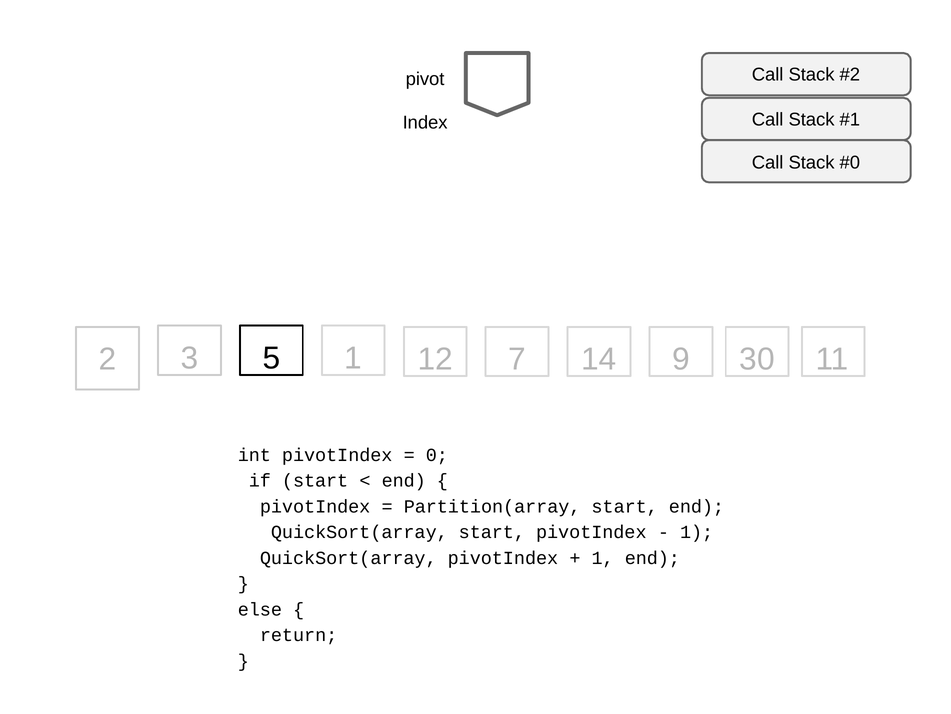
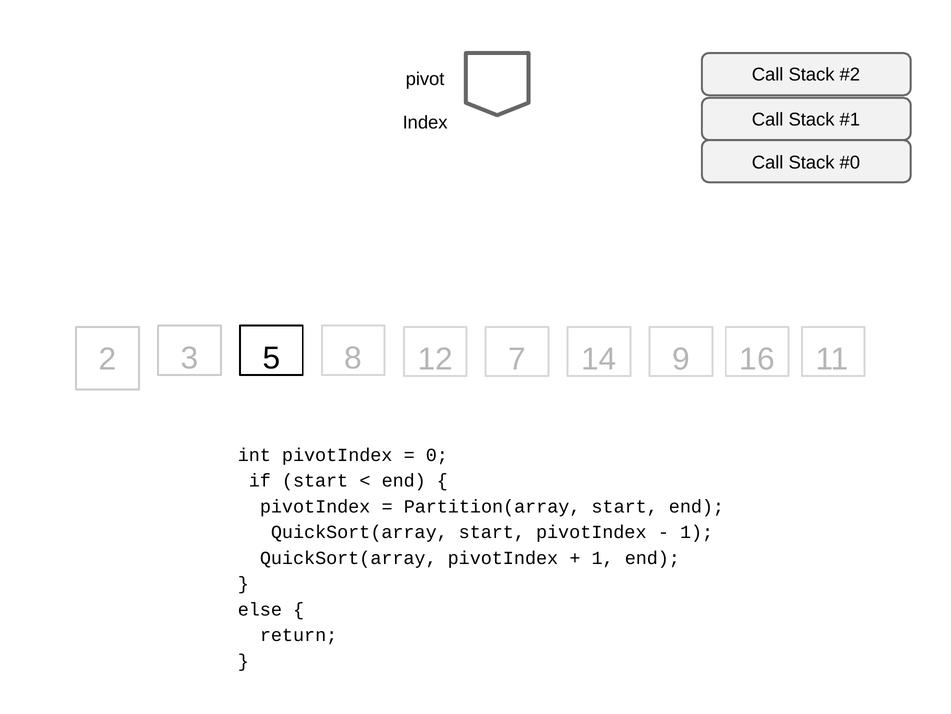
5 1: 1 -> 8 (353, 358)
30: 30 -> 16 (757, 359)
